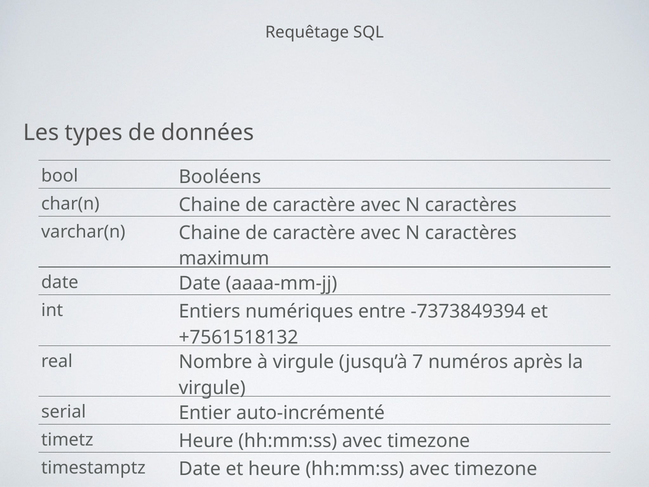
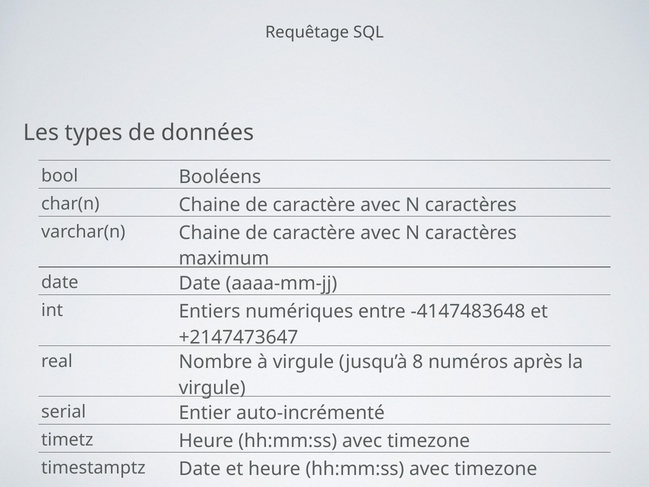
-7373849394: -7373849394 -> -4147483648 (468, 311)
+7561518132: +7561518132 -> +2147473647 (238, 337)
7: 7 -> 8 (418, 362)
